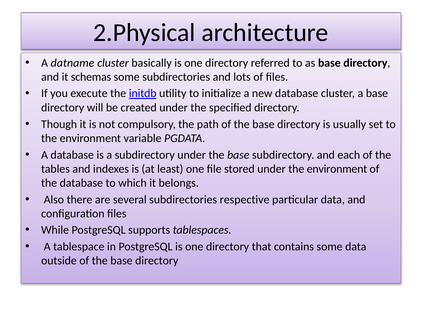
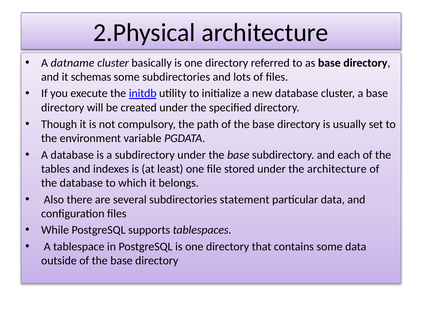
under the environment: environment -> architecture (337, 169)
respective: respective -> statement (245, 199)
